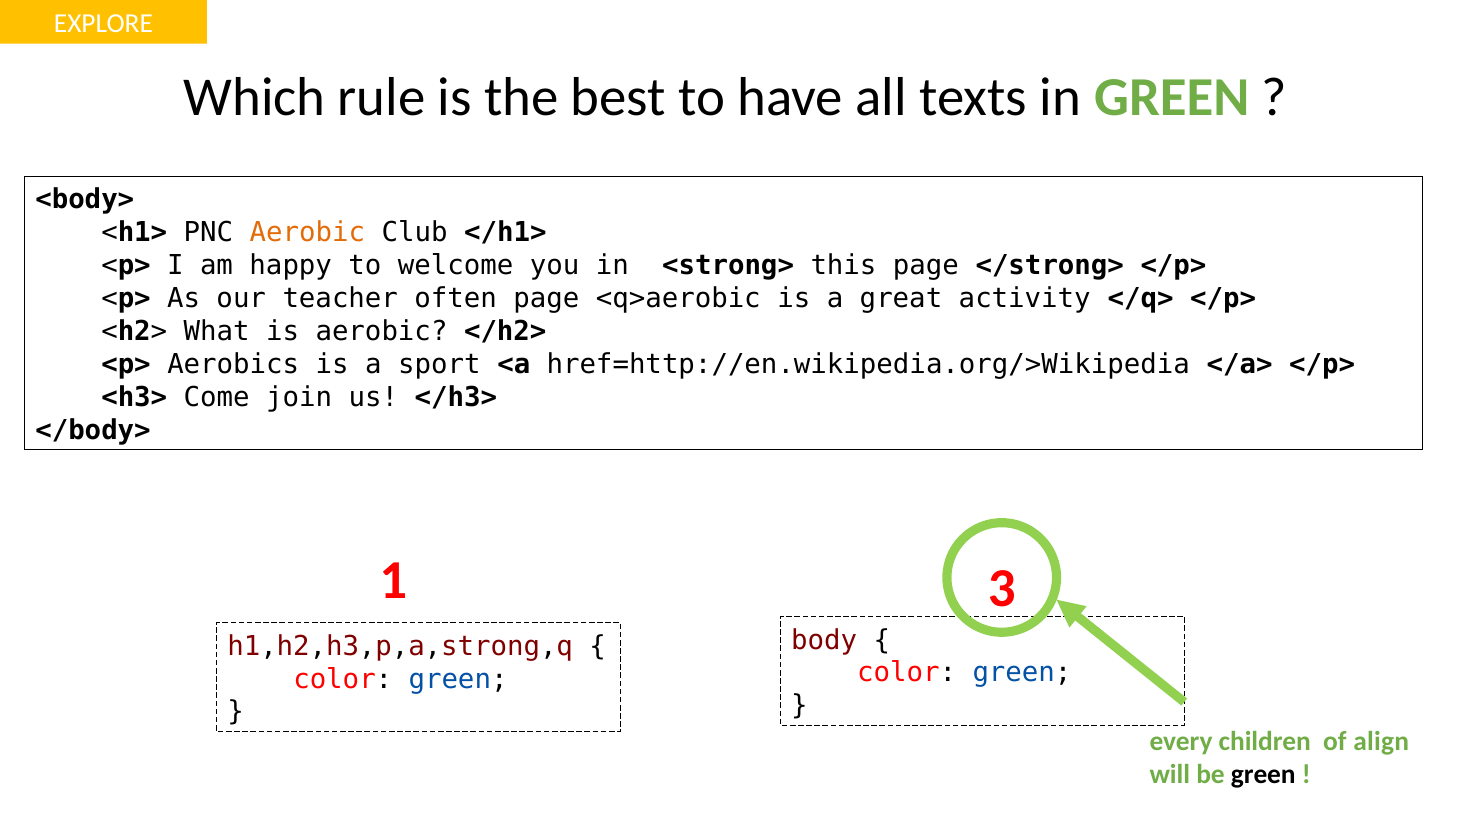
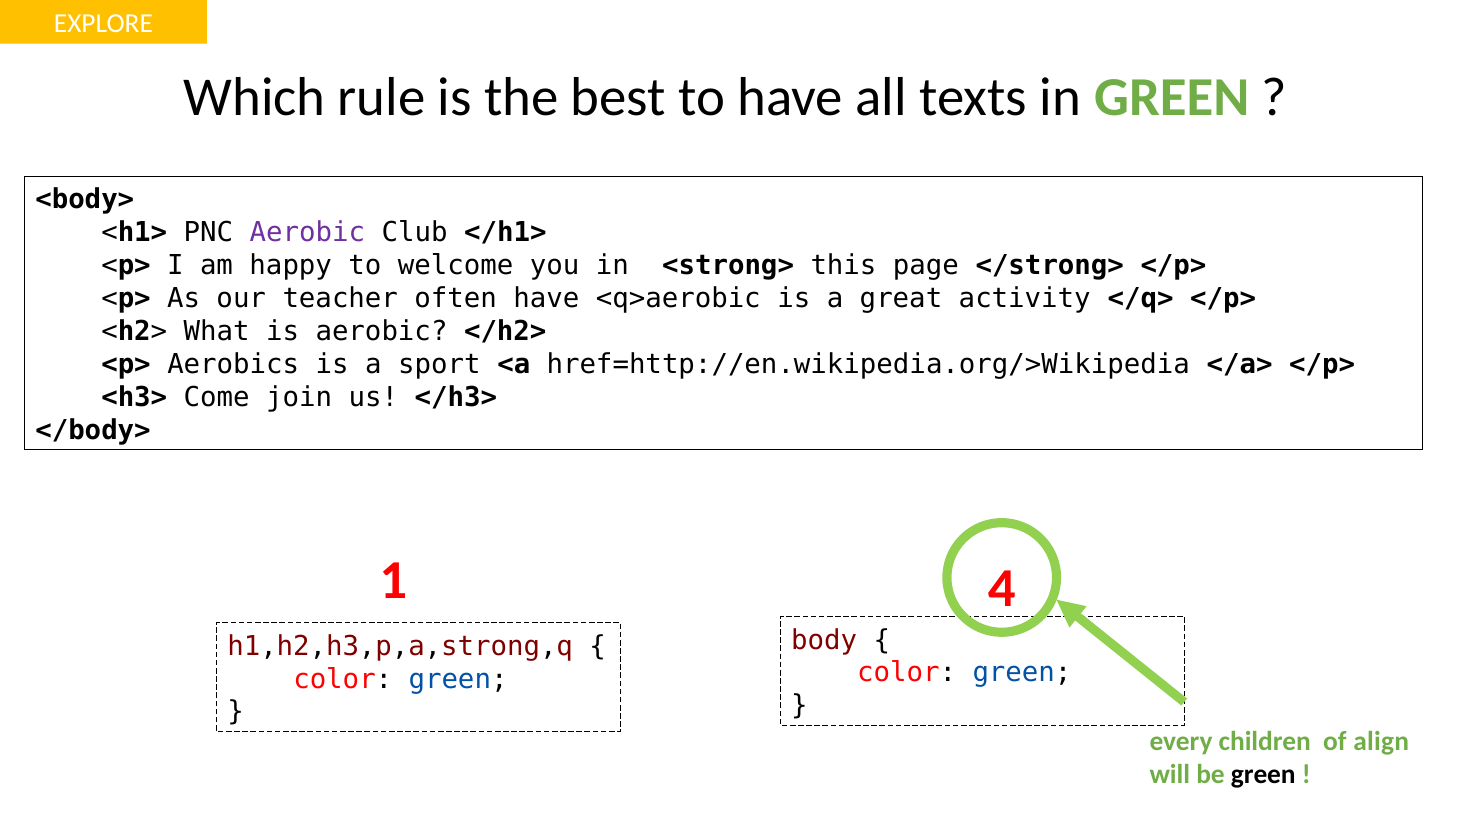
Aerobic colour: orange -> purple (307, 233)
often page: page -> have (546, 299)
3: 3 -> 4 (1002, 589)
